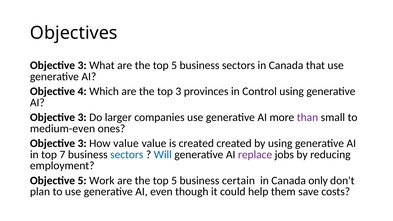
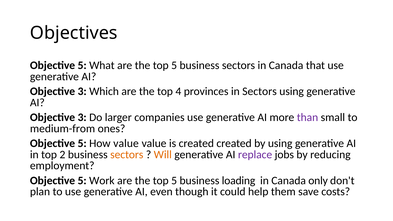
3: 3 -> 5 (82, 65)
4: 4 -> 3 (82, 91)
top 3: 3 -> 4 (178, 91)
in Control: Control -> Sectors (260, 91)
medium-even: medium-even -> medium-from (63, 129)
3: 3 -> 5 (82, 143)
7: 7 -> 2 (62, 155)
sectors colour: blue -> orange (127, 155)
Will colour: blue -> orange (163, 155)
certain: certain -> loading (239, 181)
